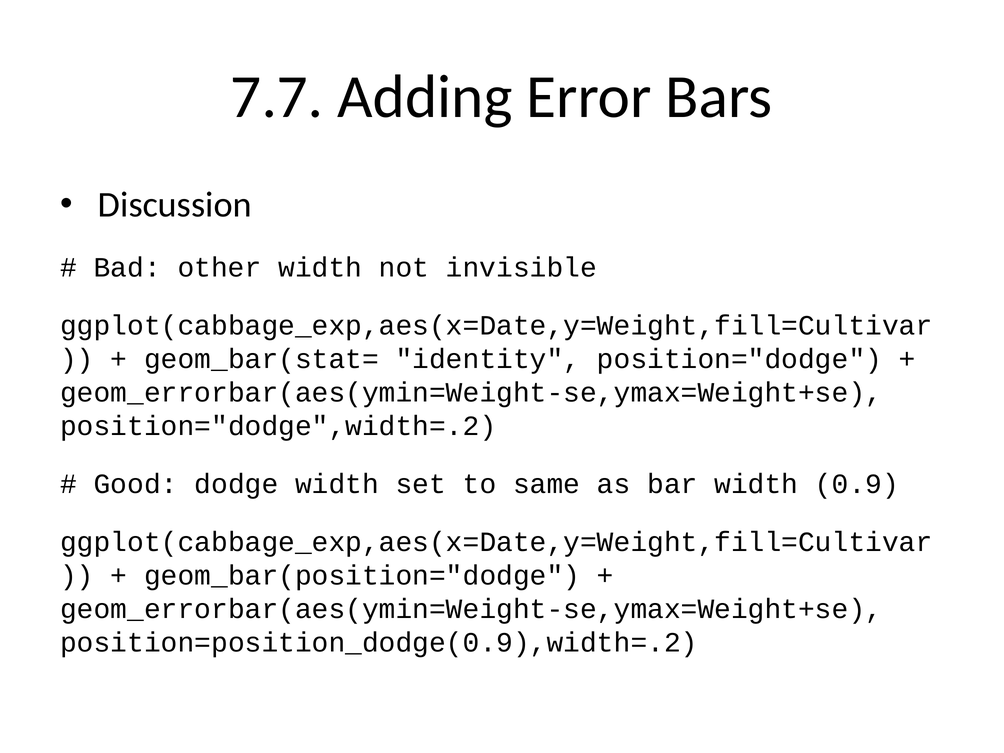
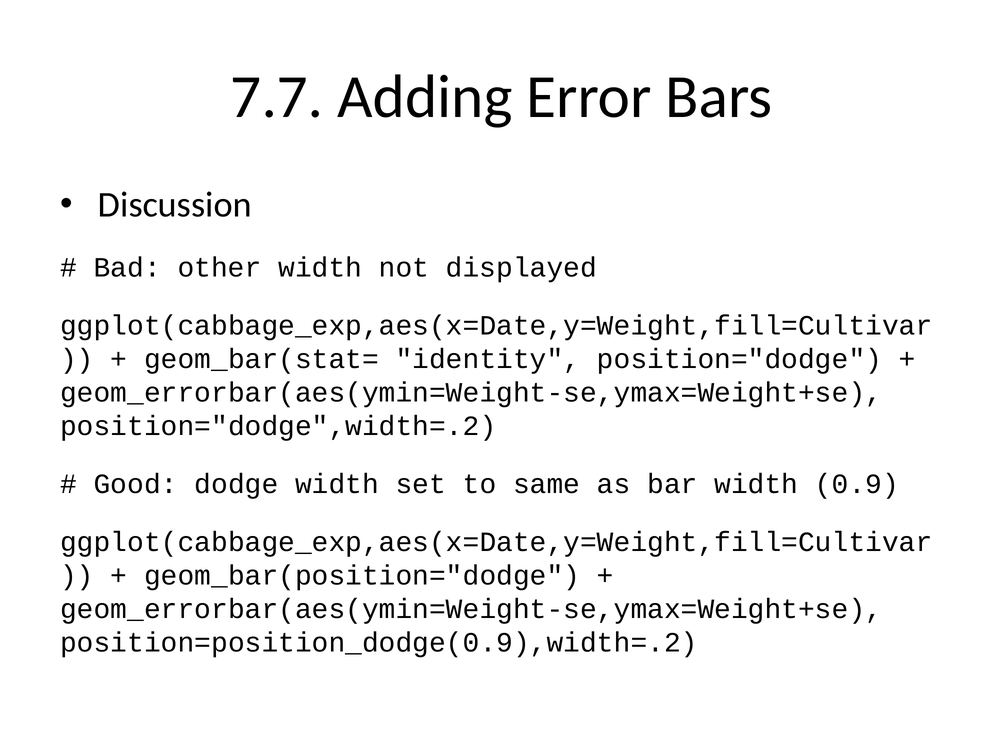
invisible: invisible -> displayed (521, 267)
